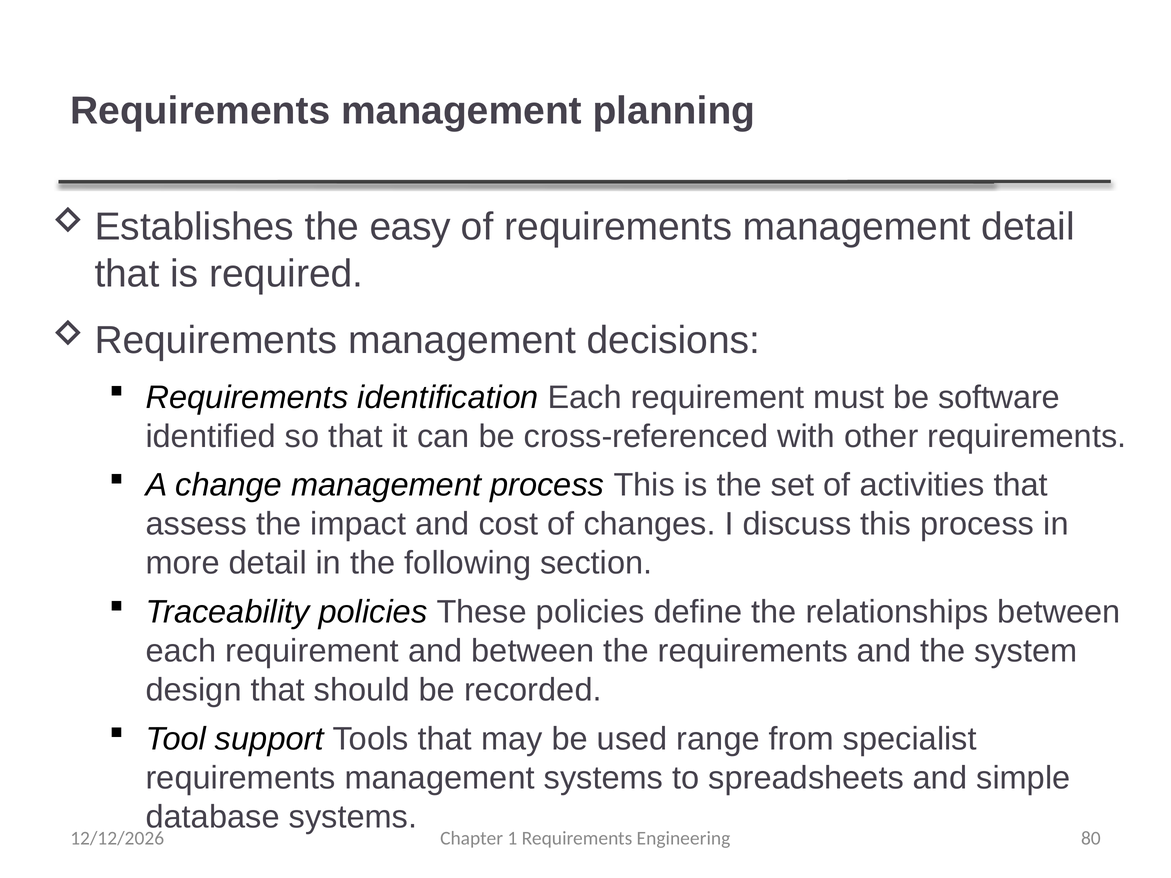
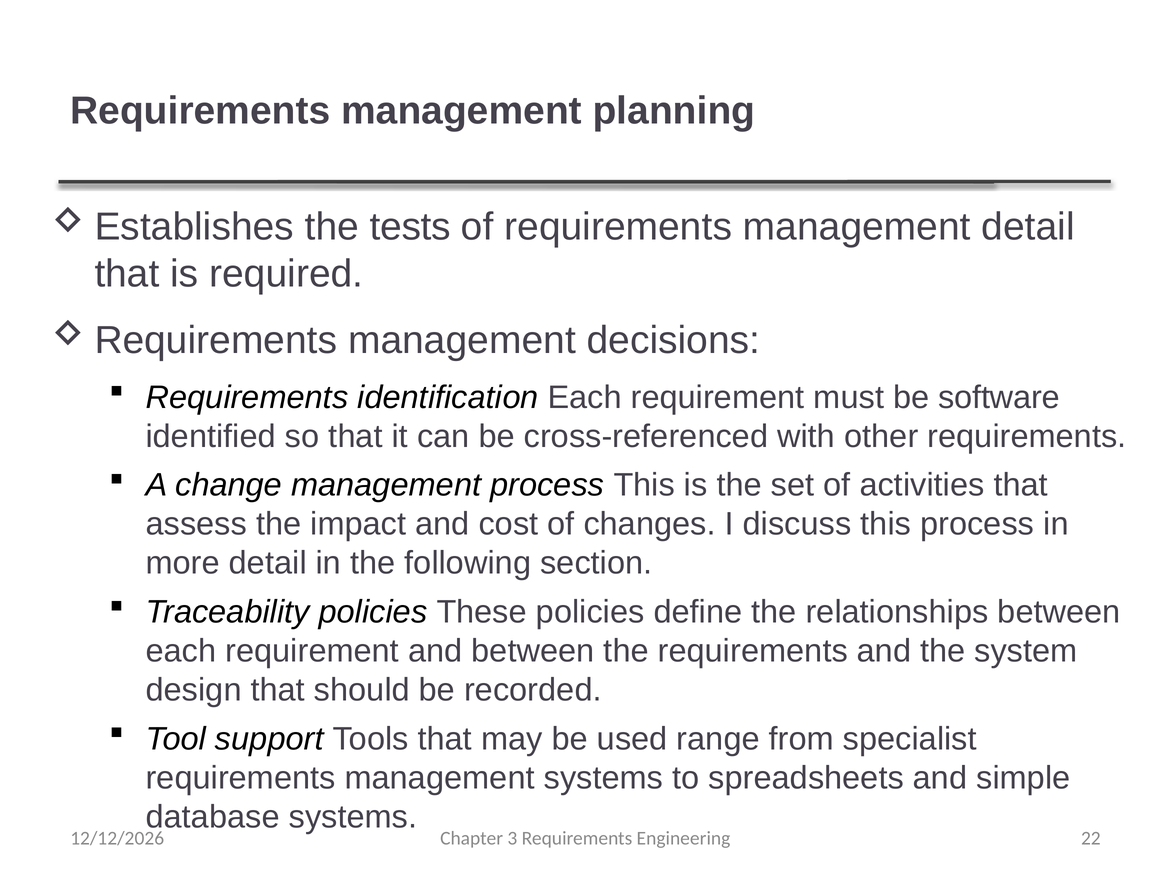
easy: easy -> tests (410, 227)
1: 1 -> 3 (512, 839)
80: 80 -> 22 (1091, 839)
